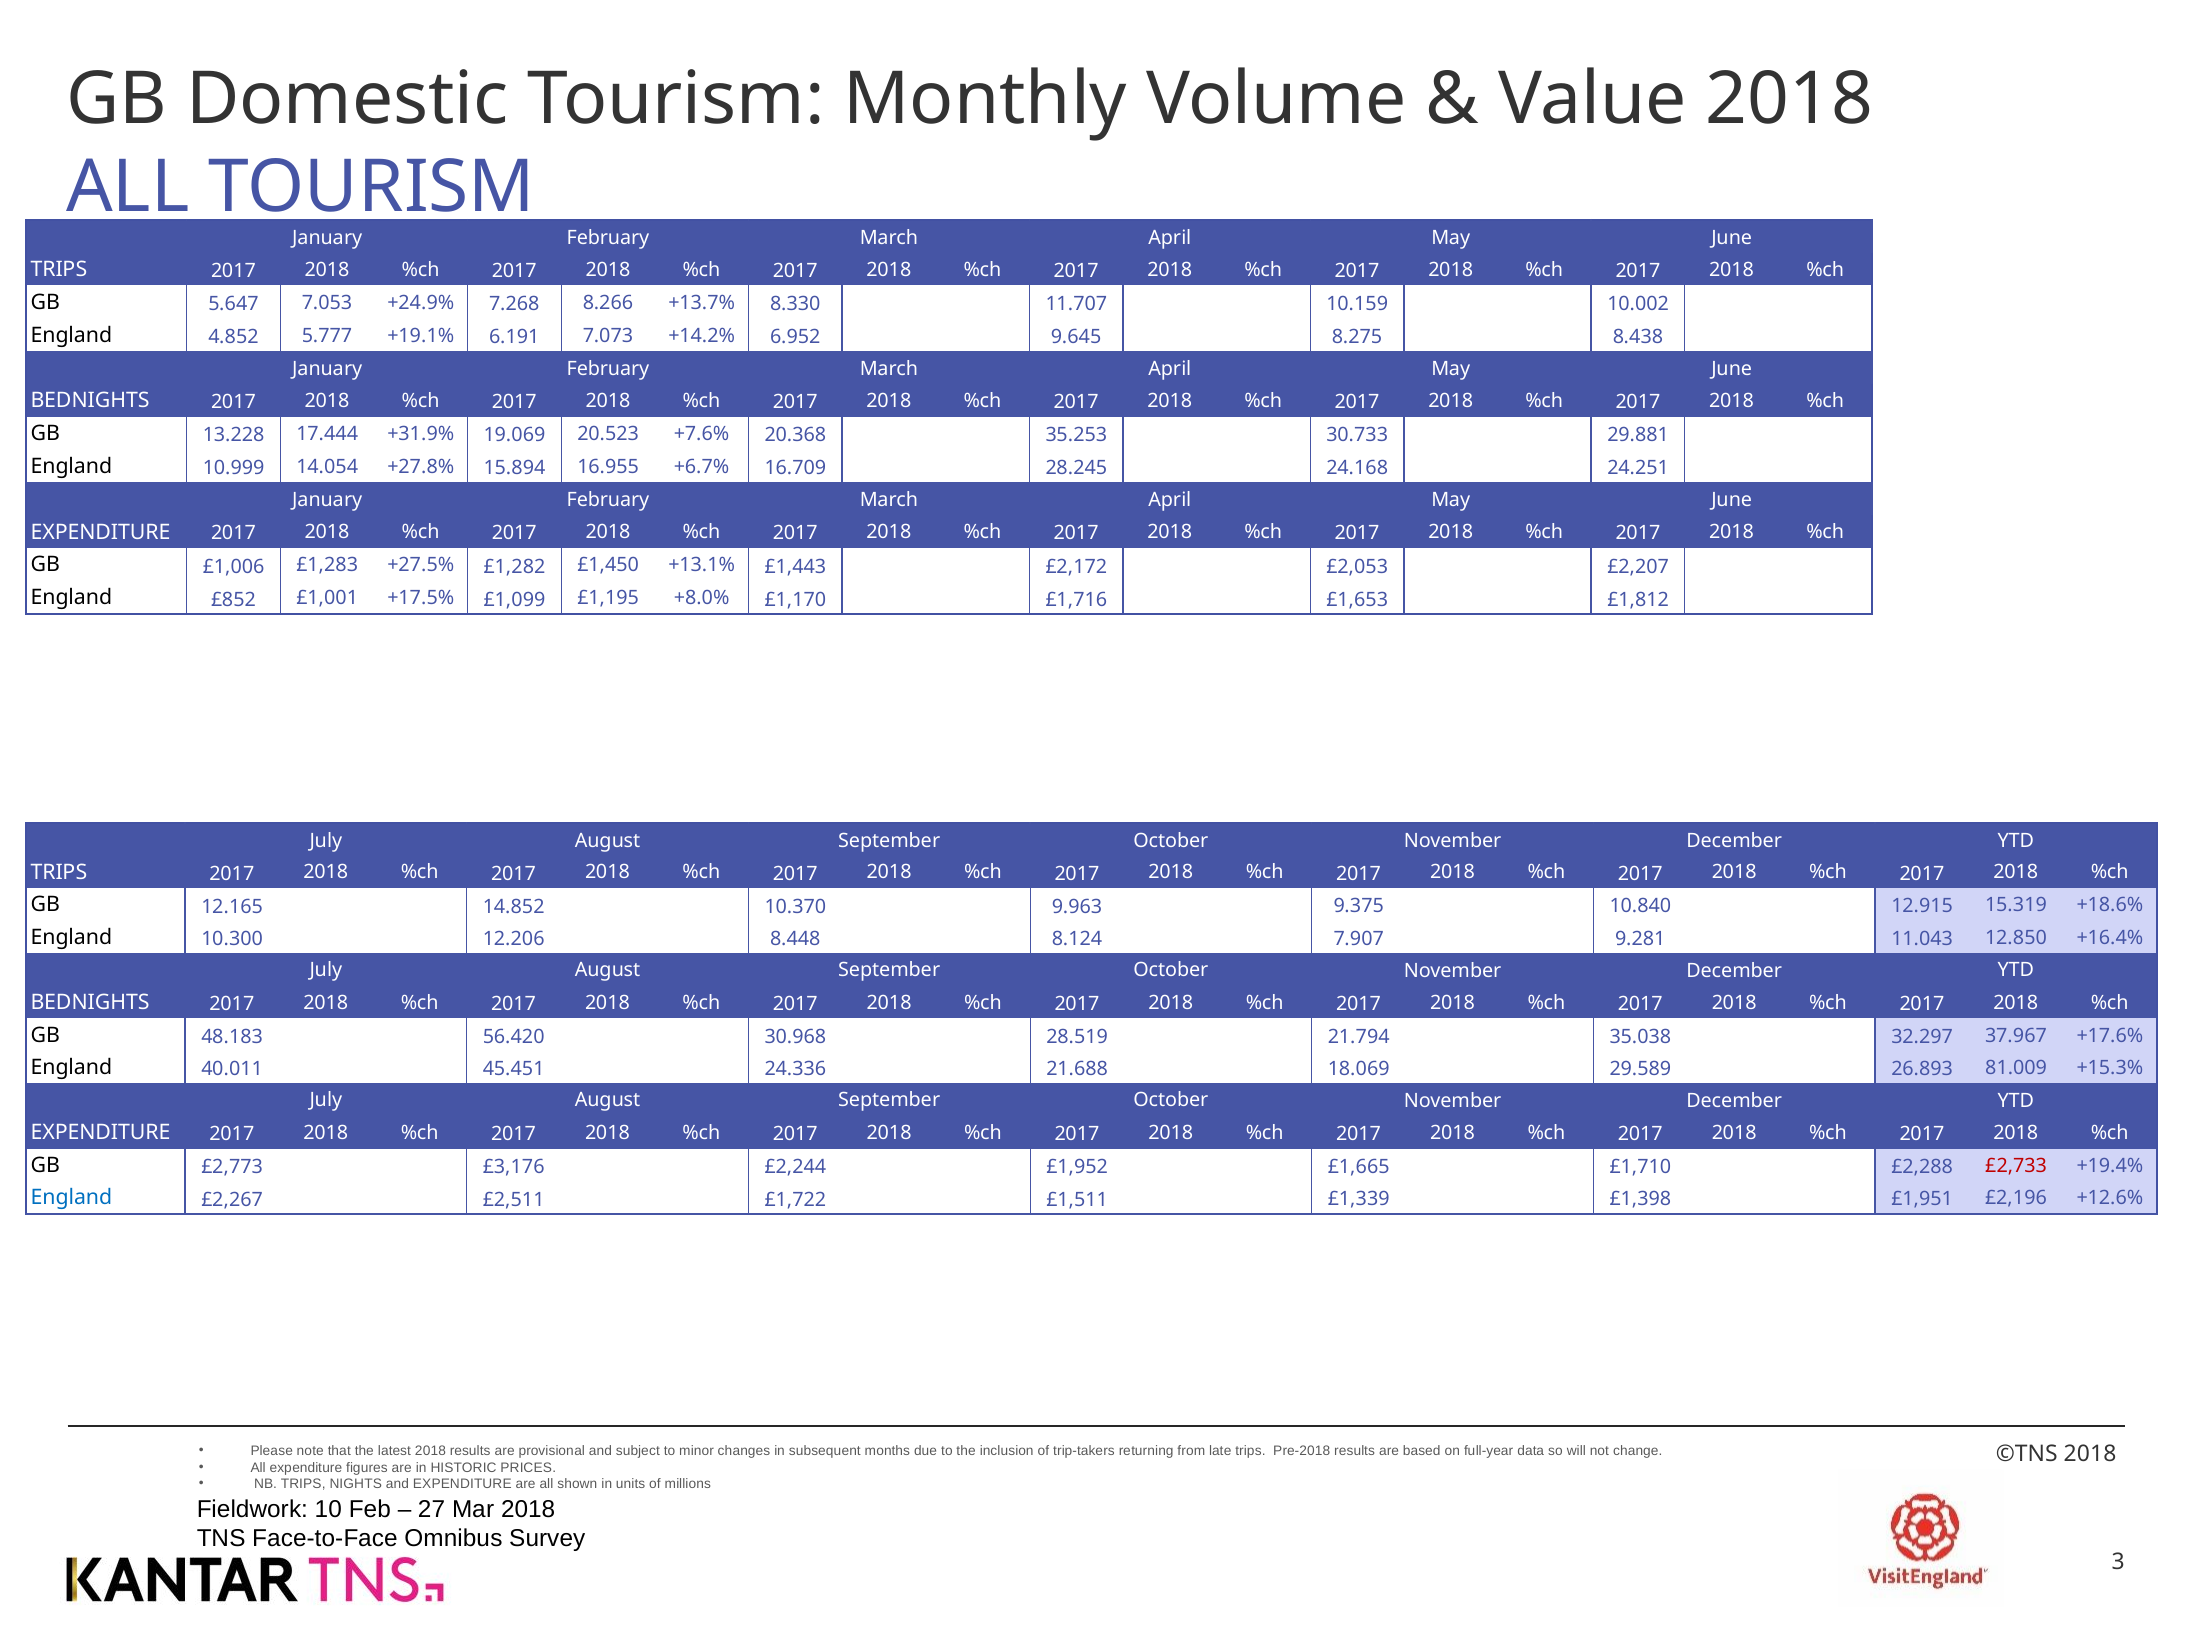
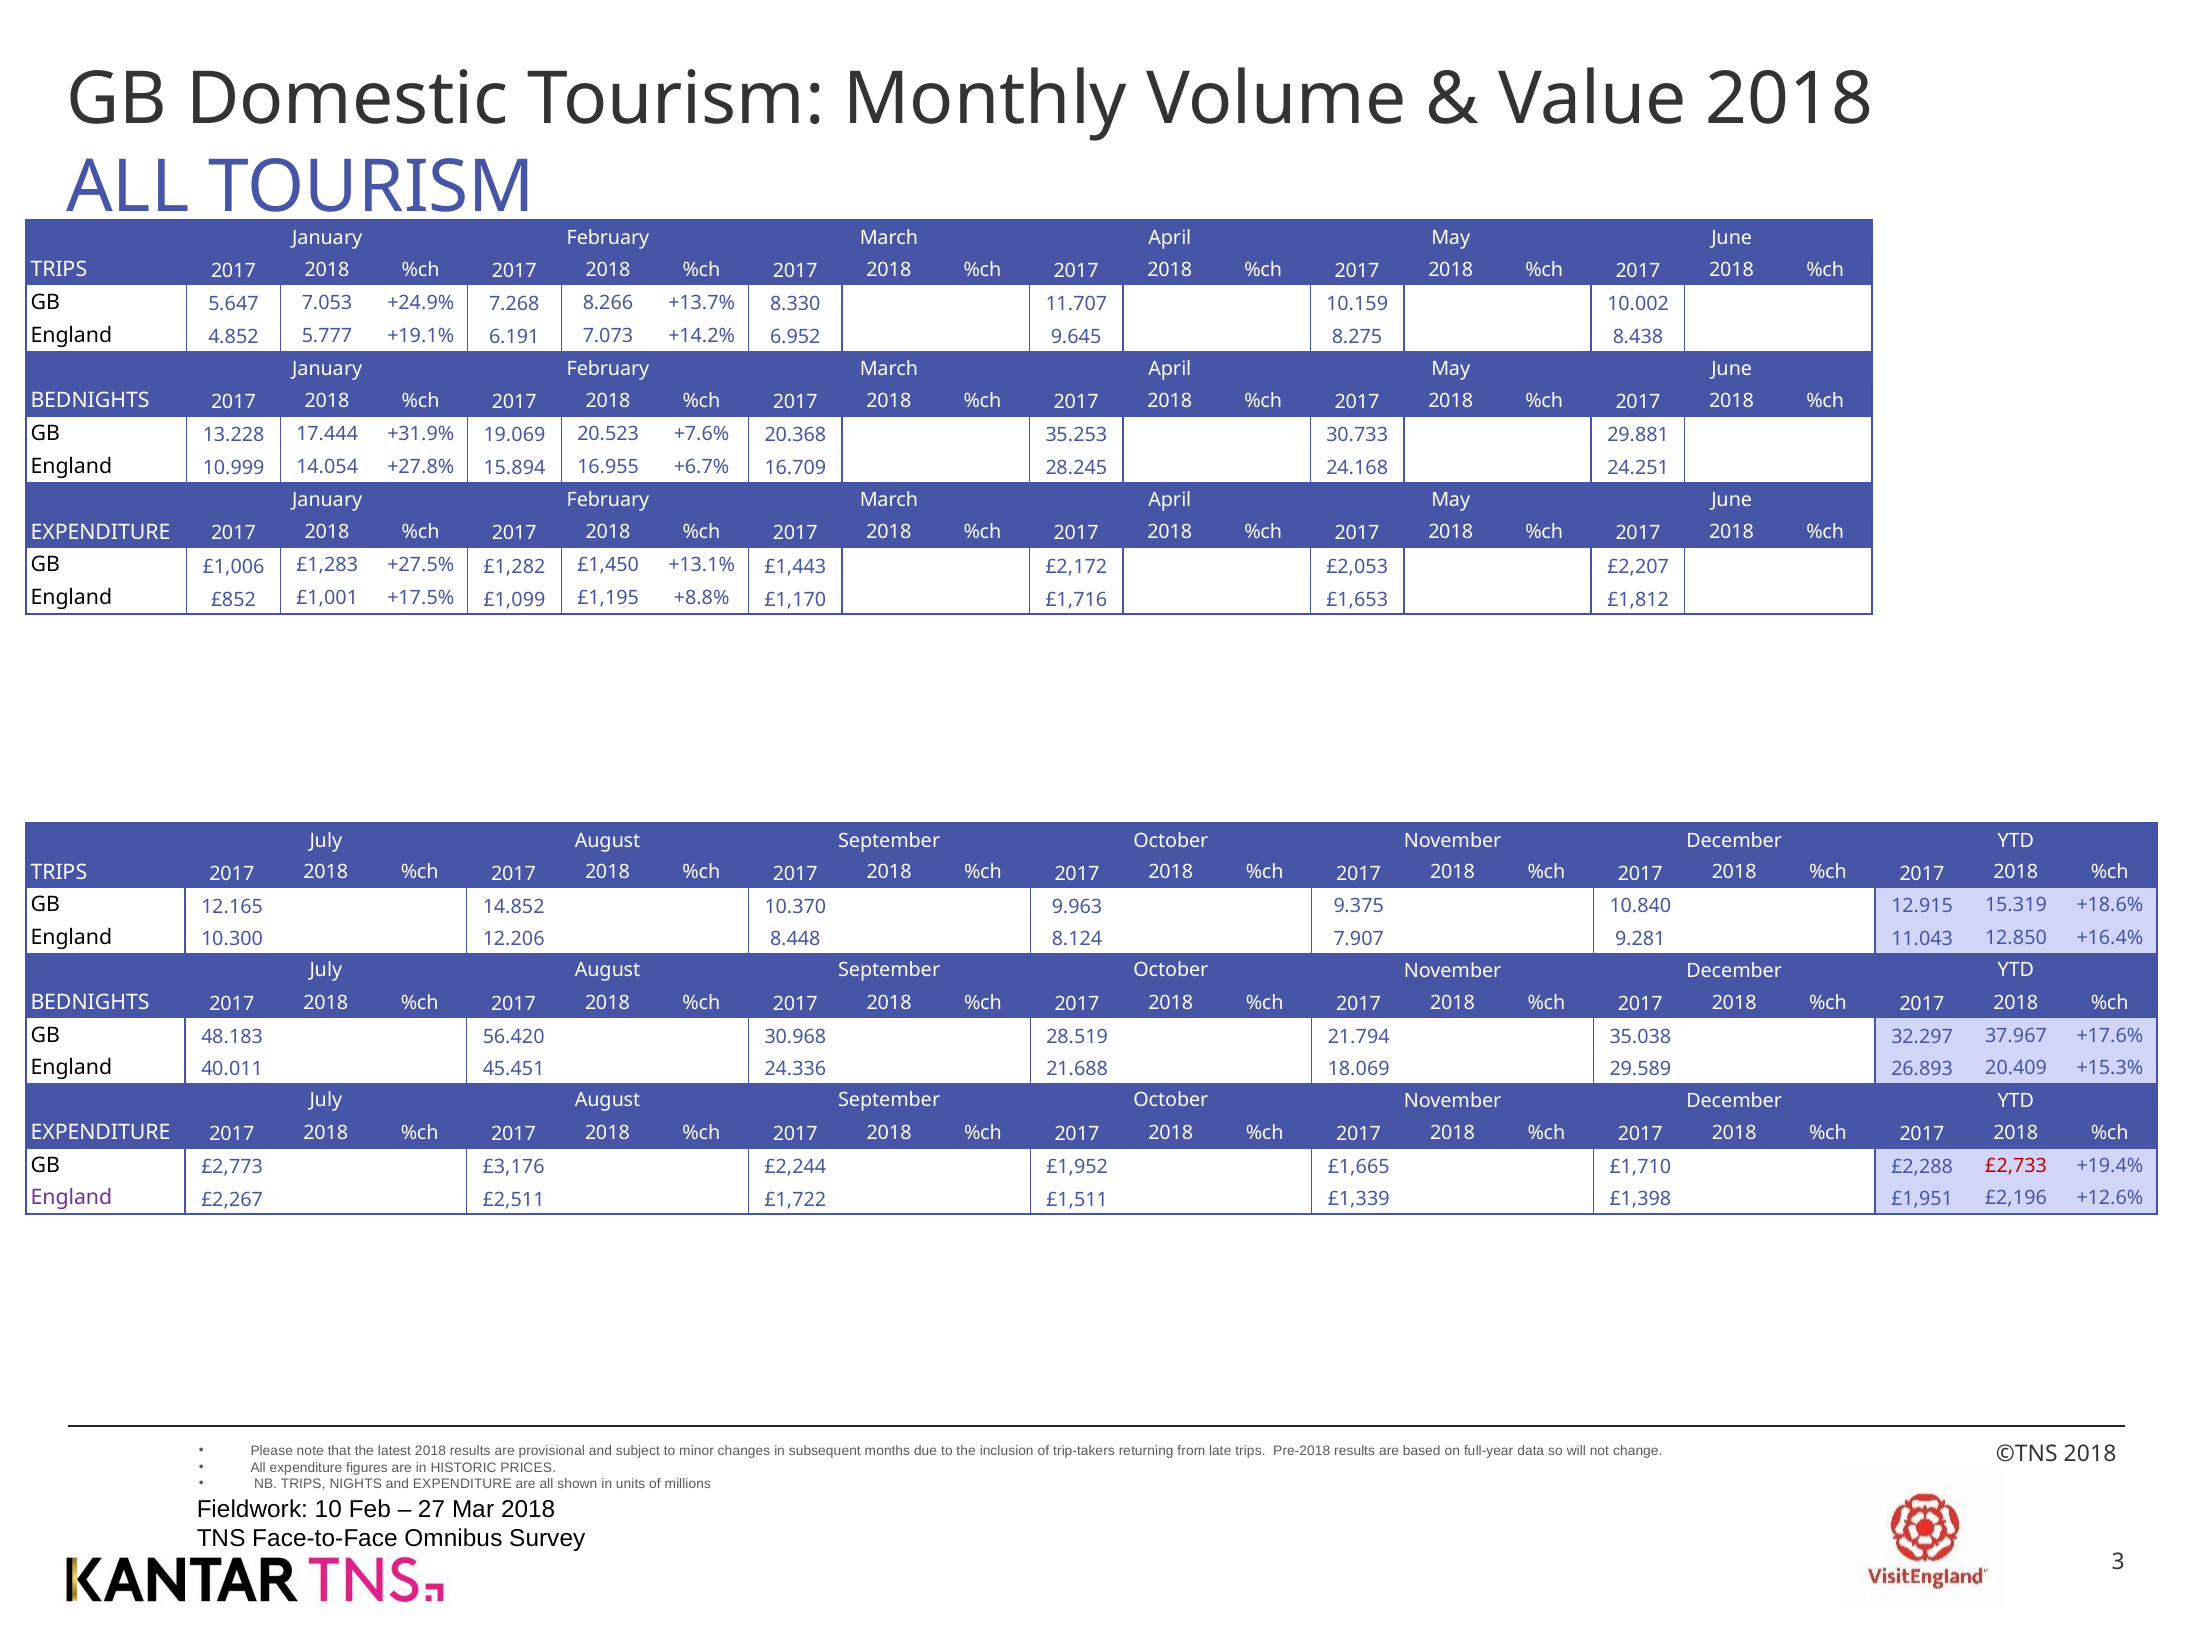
+8.0%: +8.0% -> +8.8% (702, 598)
81.009: 81.009 -> 20.409 (2016, 1068)
England colour: blue -> purple (71, 1198)
